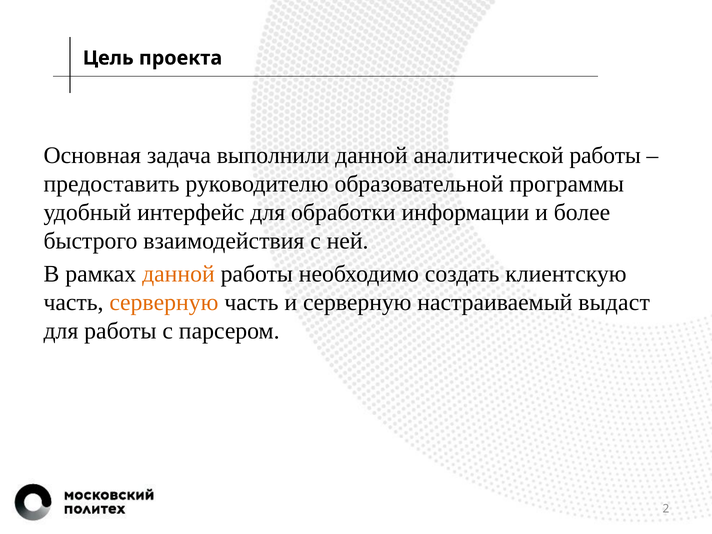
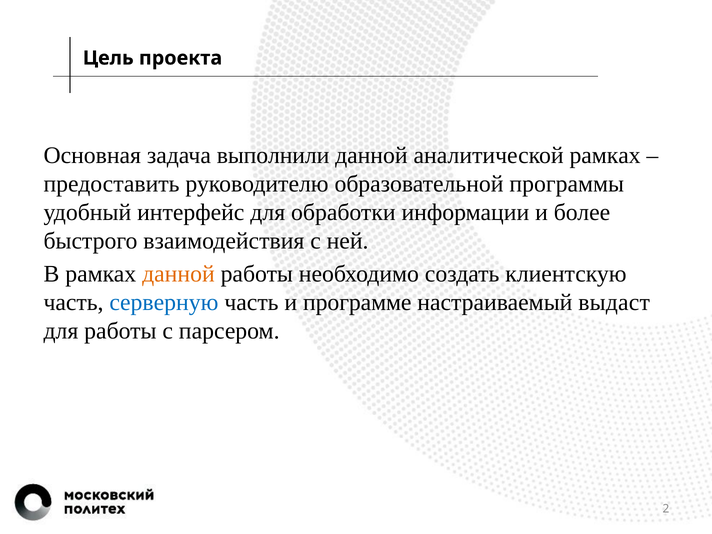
аналитической работы: работы -> рамках (605, 155)
серверную colour: orange -> blue (164, 302)
и серверную: серверную -> программе (357, 302)
